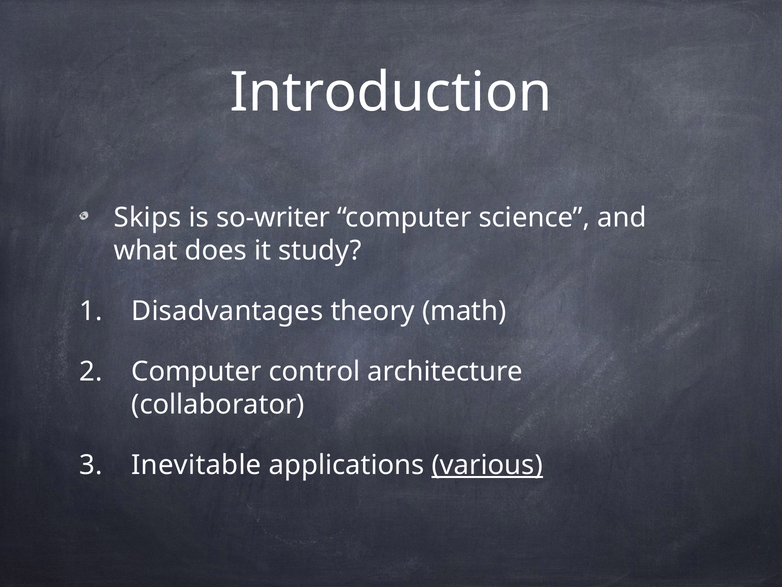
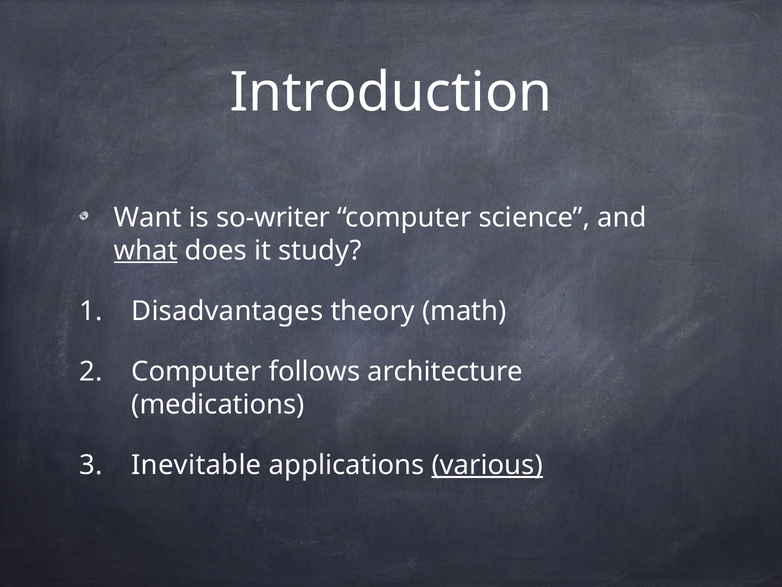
Skips: Skips -> Want (148, 217)
what underline: none -> present (146, 250)
control: control -> follows (315, 371)
collaborator: collaborator -> medications (218, 404)
